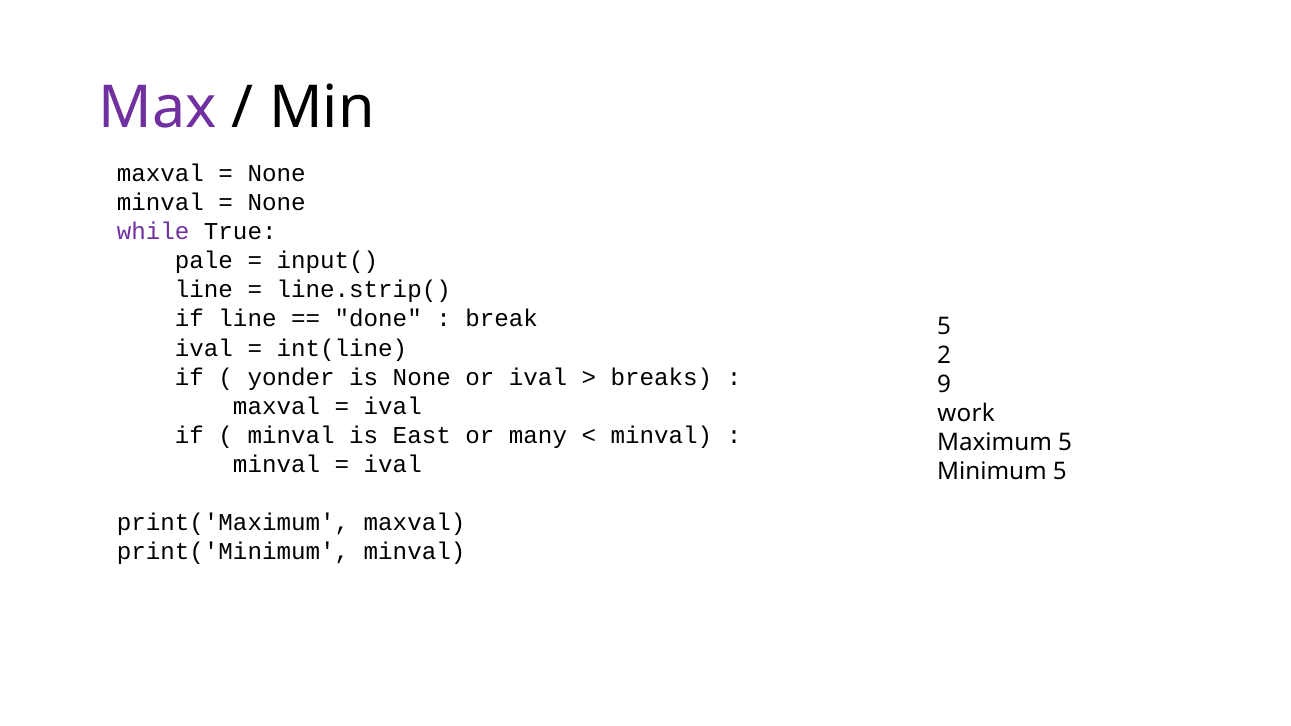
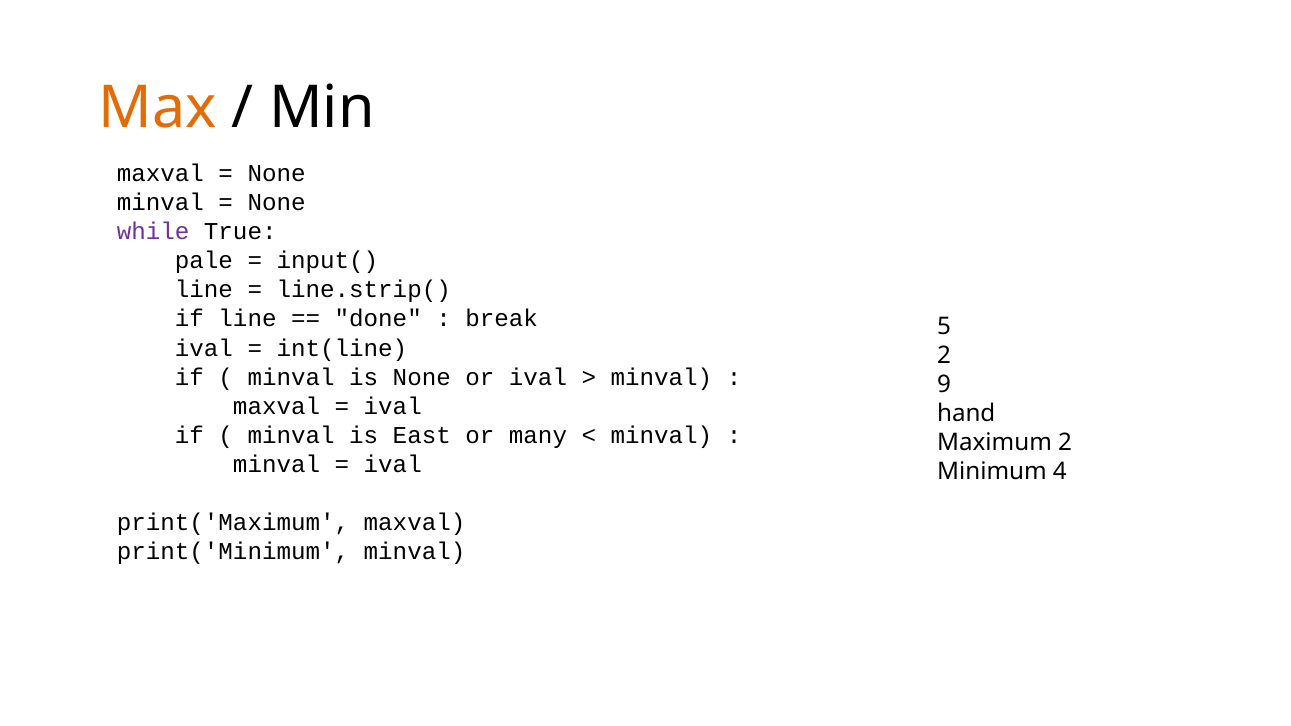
Max colour: purple -> orange (157, 108)
yonder: yonder -> minval (291, 377)
breaks: breaks -> minval (661, 377)
work: work -> hand (966, 414)
Maximum 5: 5 -> 2 (1065, 443)
Minimum 5: 5 -> 4 (1060, 472)
